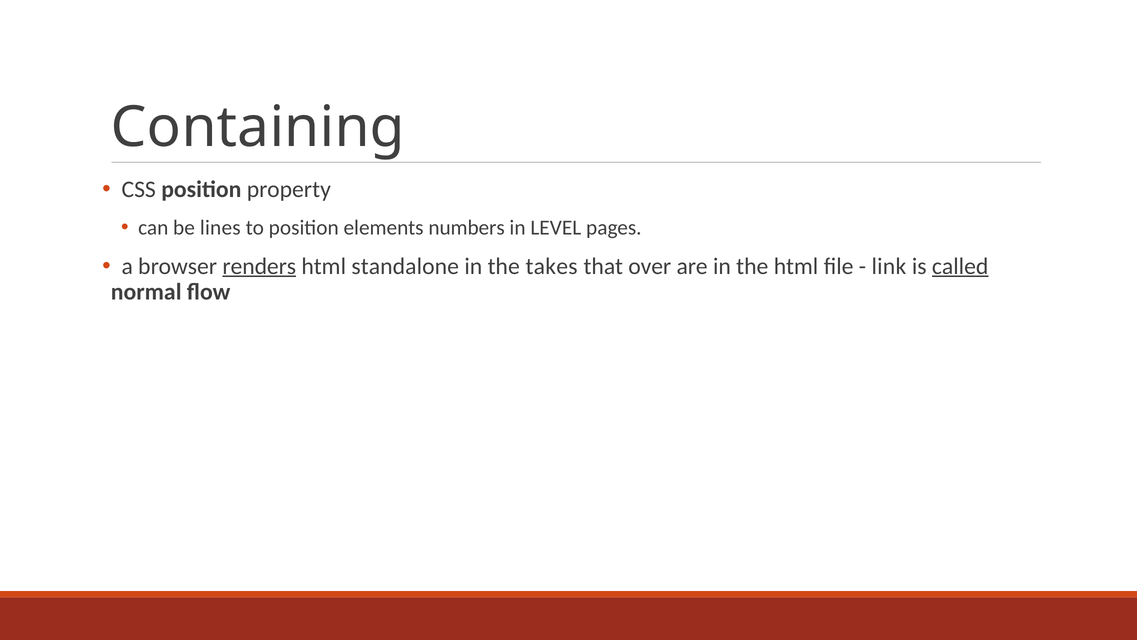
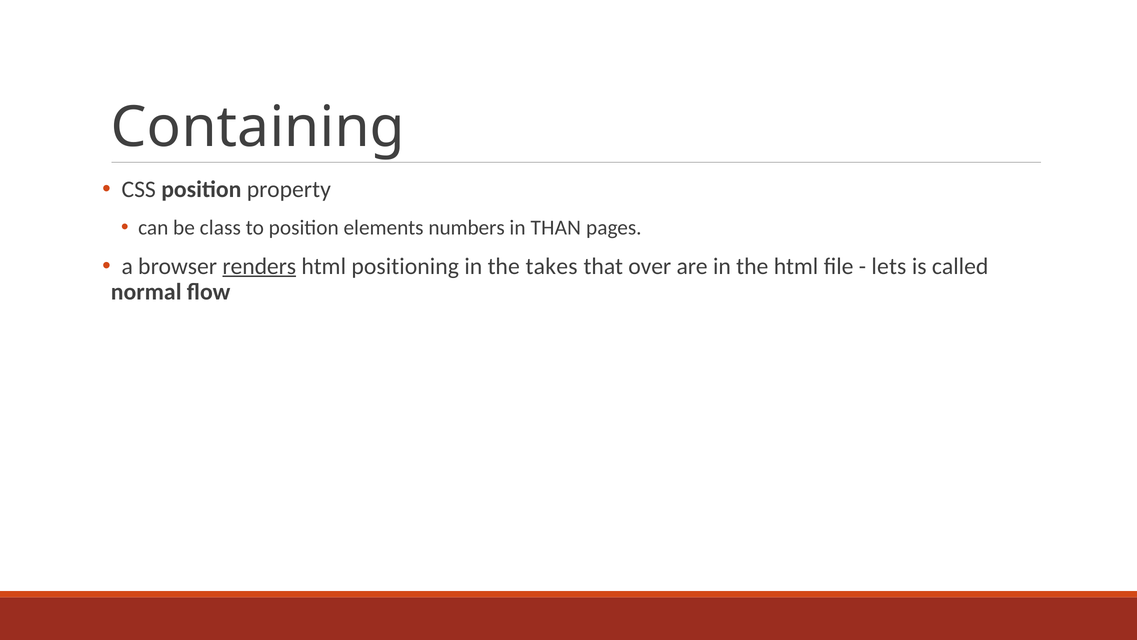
lines: lines -> class (220, 228)
LEVEL: LEVEL -> THAN (556, 228)
standalone: standalone -> positioning (405, 266)
link: link -> lets (889, 266)
called underline: present -> none (960, 266)
